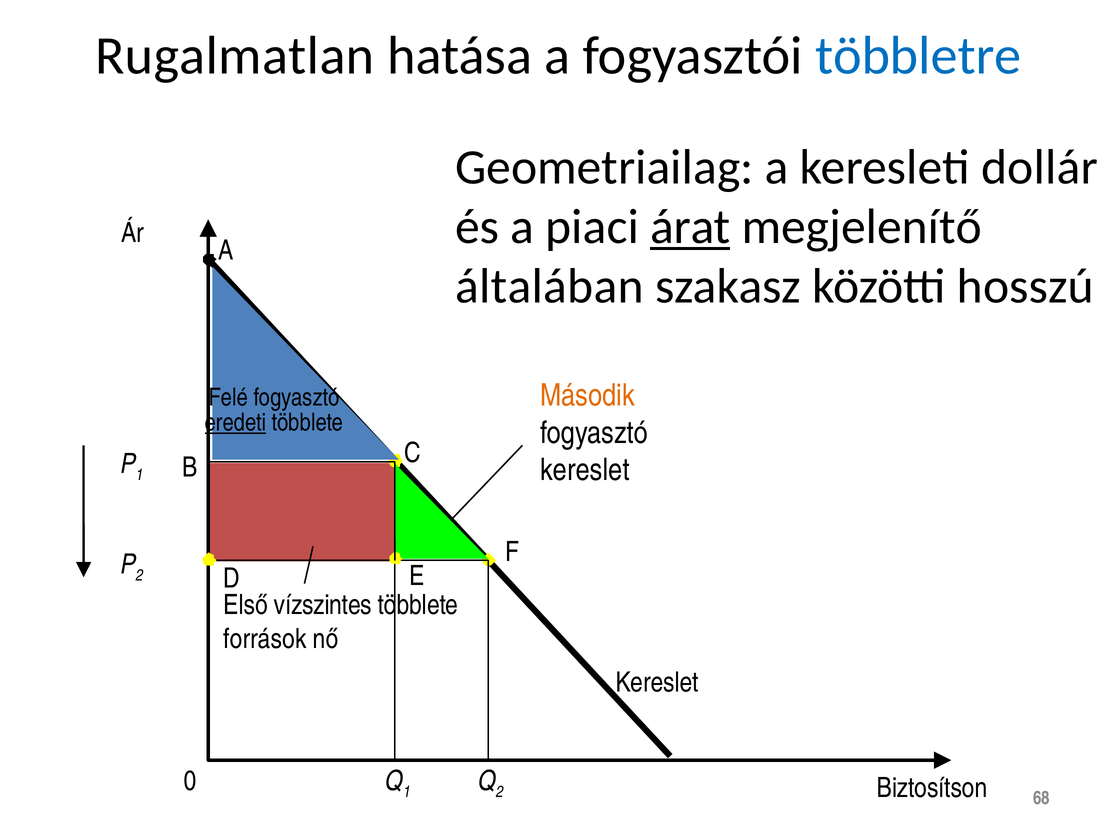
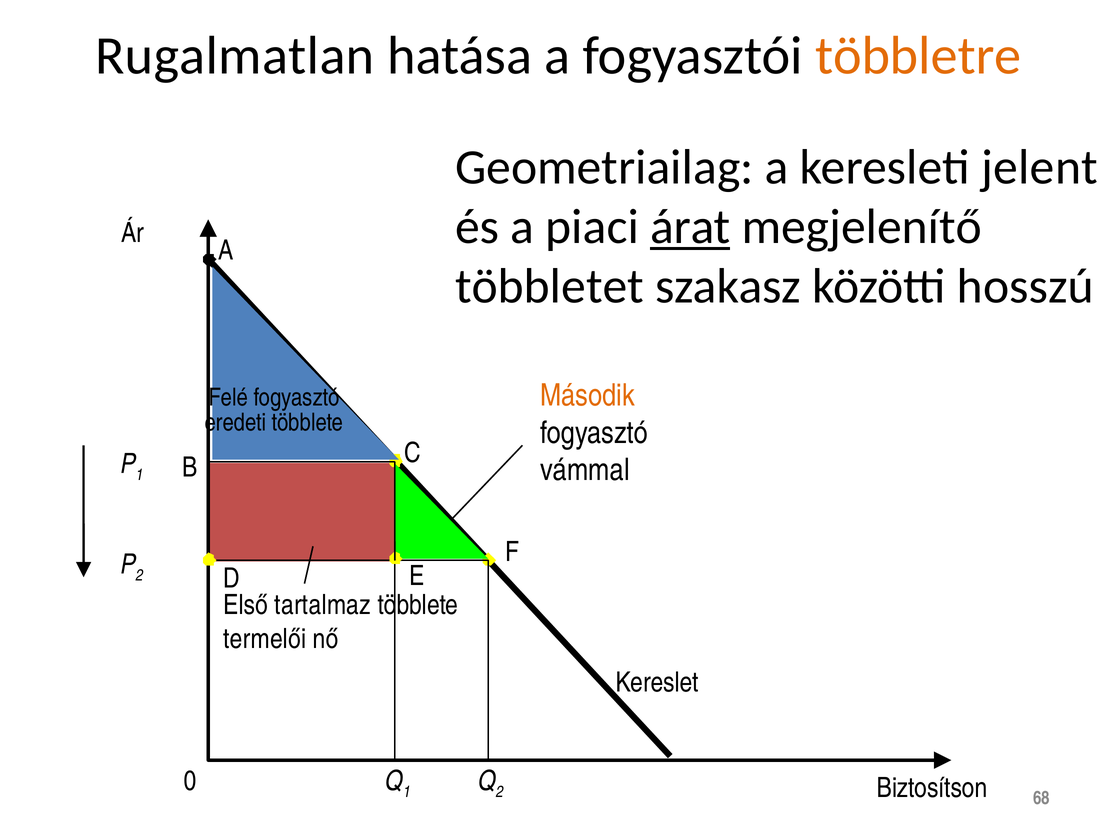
többletre colour: blue -> orange (918, 56)
dollár: dollár -> jelent (1040, 167)
általában: általában -> többletet (549, 287)
eredeti underline: present -> none (236, 423)
kereslet: kereslet -> vámmal (585, 470)
vízszintes: vízszintes -> tartalmaz (323, 605)
források: források -> termelői (265, 639)
